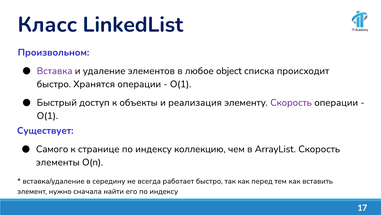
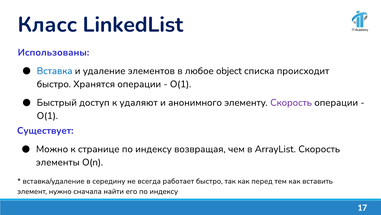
Произвольном: Произвольном -> Использованы (53, 52)
Вставка colour: purple -> blue (55, 71)
объекты: объекты -> удаляют (139, 102)
реализация: реализация -> анонимного (195, 102)
Самого: Самого -> Можно (52, 149)
коллекцию: коллекцию -> возвращая (200, 149)
